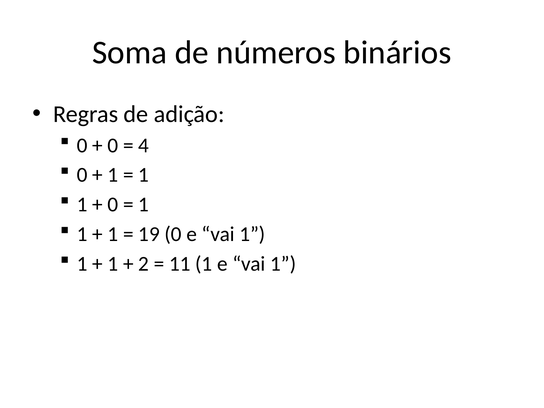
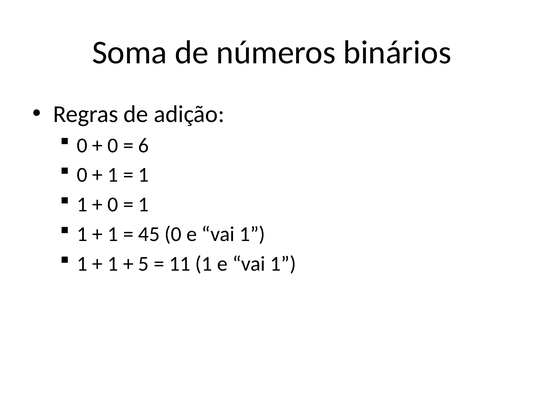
4: 4 -> 6 (144, 145)
19: 19 -> 45 (149, 234)
2: 2 -> 5 (144, 264)
